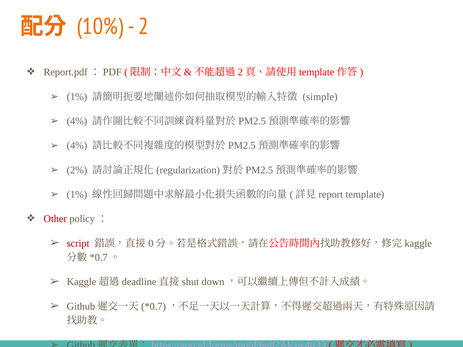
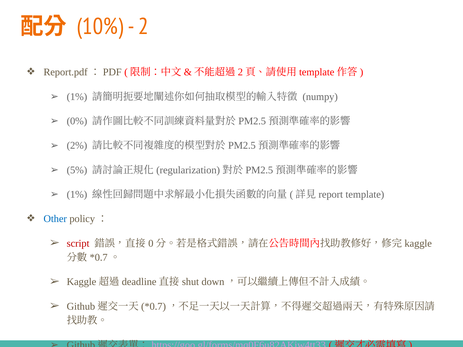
simple: simple -> numpy (320, 97)
4%: 4% -> 0% (77, 121)
4%: 4% -> 2% (77, 146)
2%: 2% -> 5% (77, 170)
Other colour: red -> blue (55, 219)
